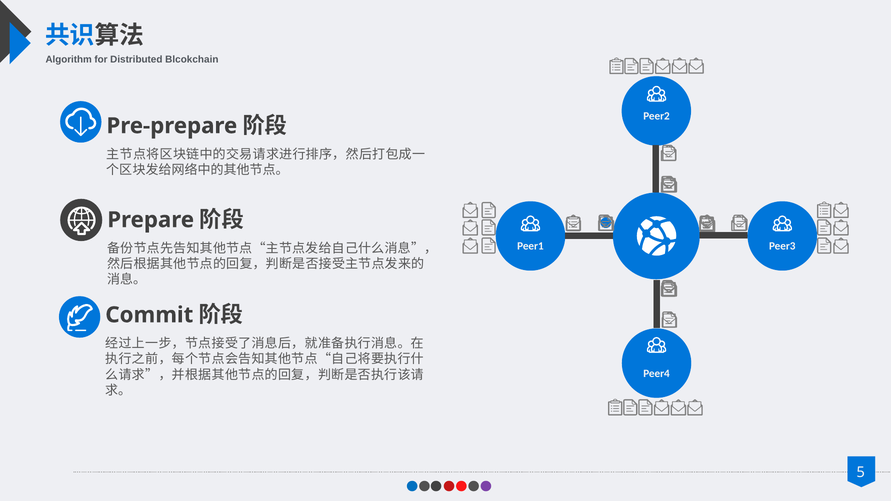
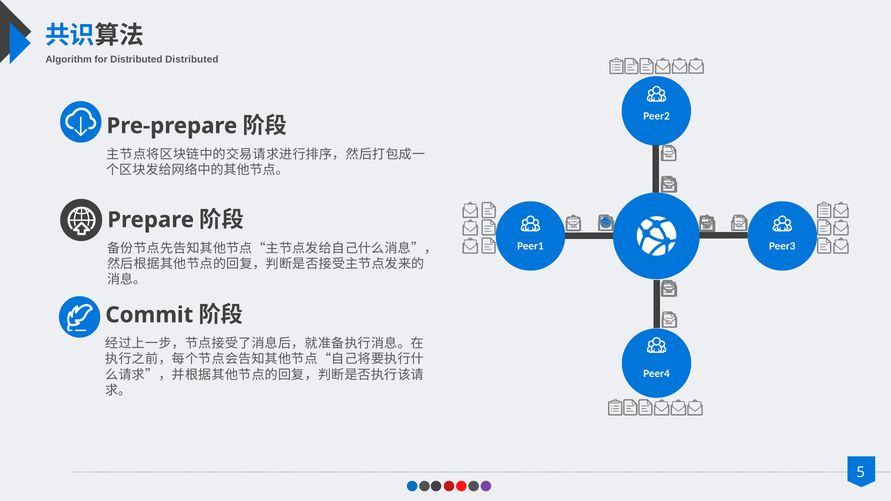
Distributed Blcokchain: Blcokchain -> Distributed (192, 59)
